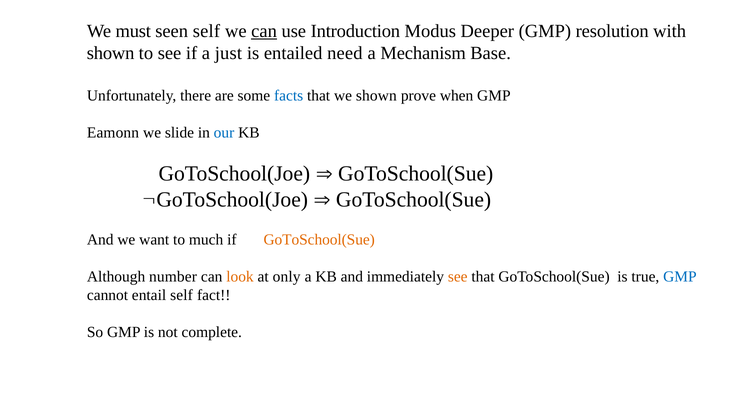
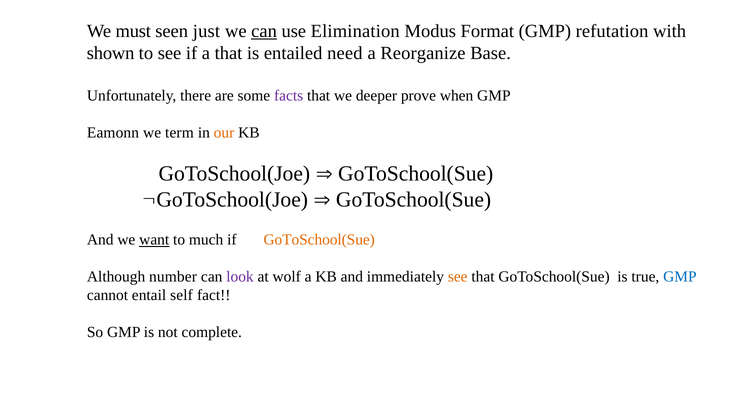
seen self: self -> just (206, 31)
Introduction: Introduction -> Elimination (355, 31)
Deeper: Deeper -> Format (487, 31)
resolution: resolution -> refutation (612, 31)
a just: just -> that (228, 53)
Mechanism: Mechanism -> Reorganize (423, 53)
facts colour: blue -> purple (289, 96)
we shown: shown -> deeper (376, 96)
slide: slide -> term (179, 133)
our colour: blue -> orange (224, 133)
want underline: none -> present (154, 240)
look colour: orange -> purple (240, 277)
only: only -> wolf (287, 277)
